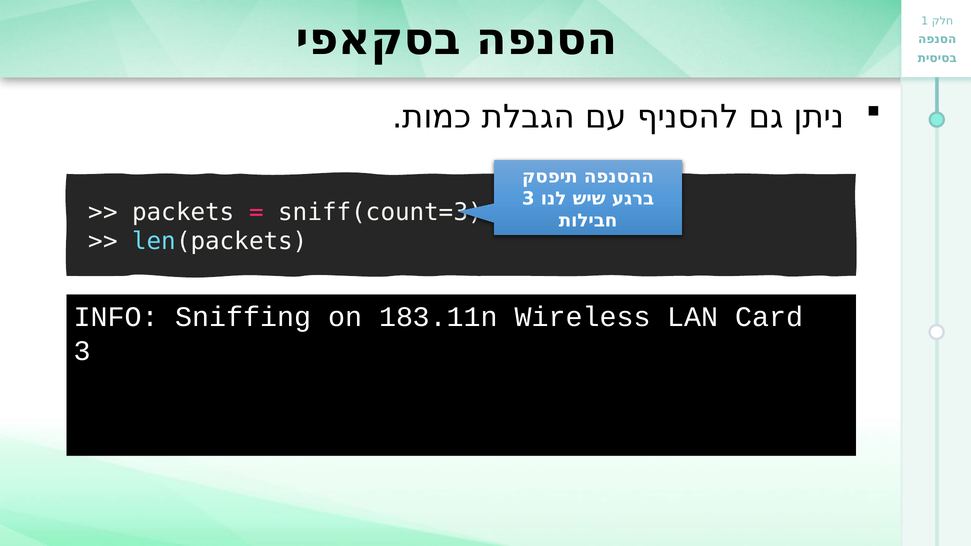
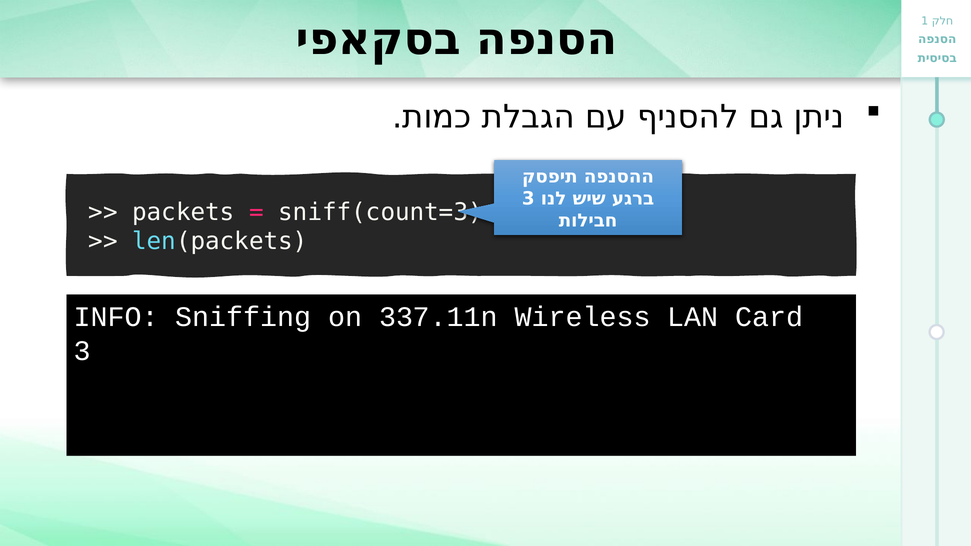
183.11n: 183.11n -> 337.11n (438, 317)
